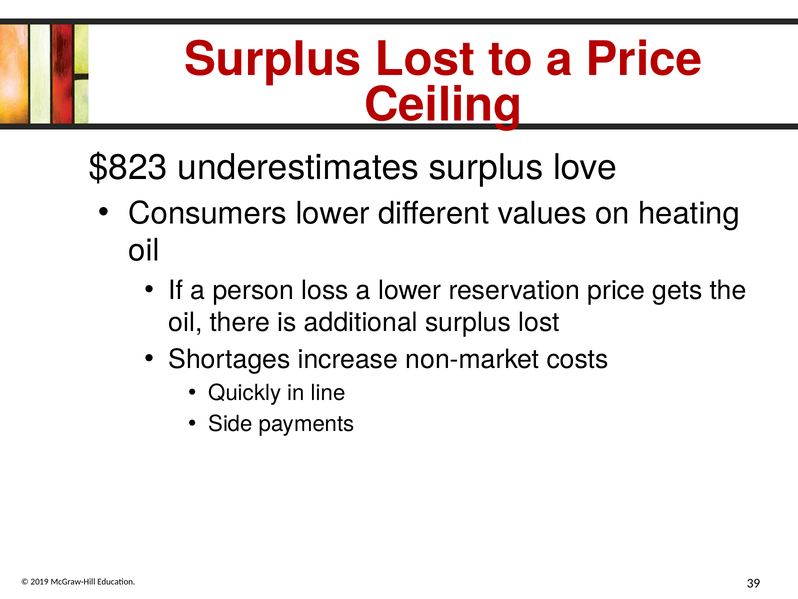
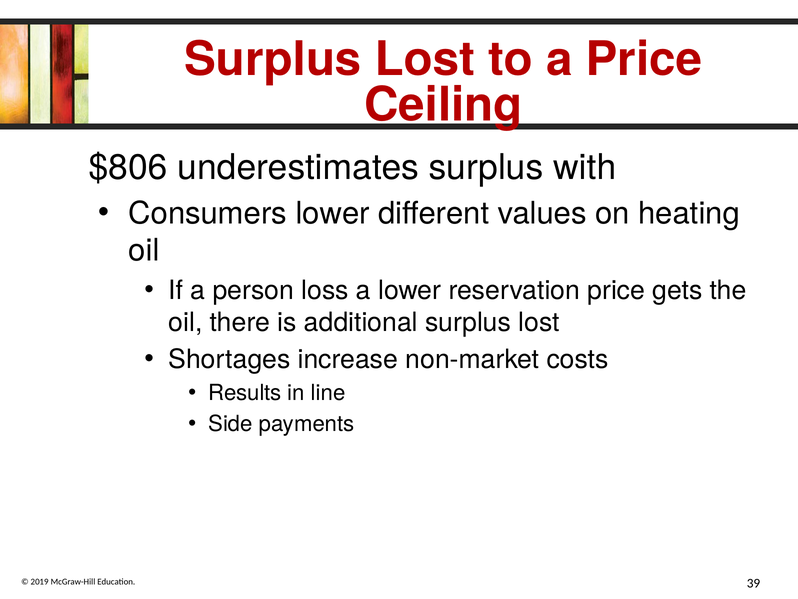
$823: $823 -> $806 (128, 167)
love: love -> with (585, 167)
Quickly: Quickly -> Results (245, 393)
